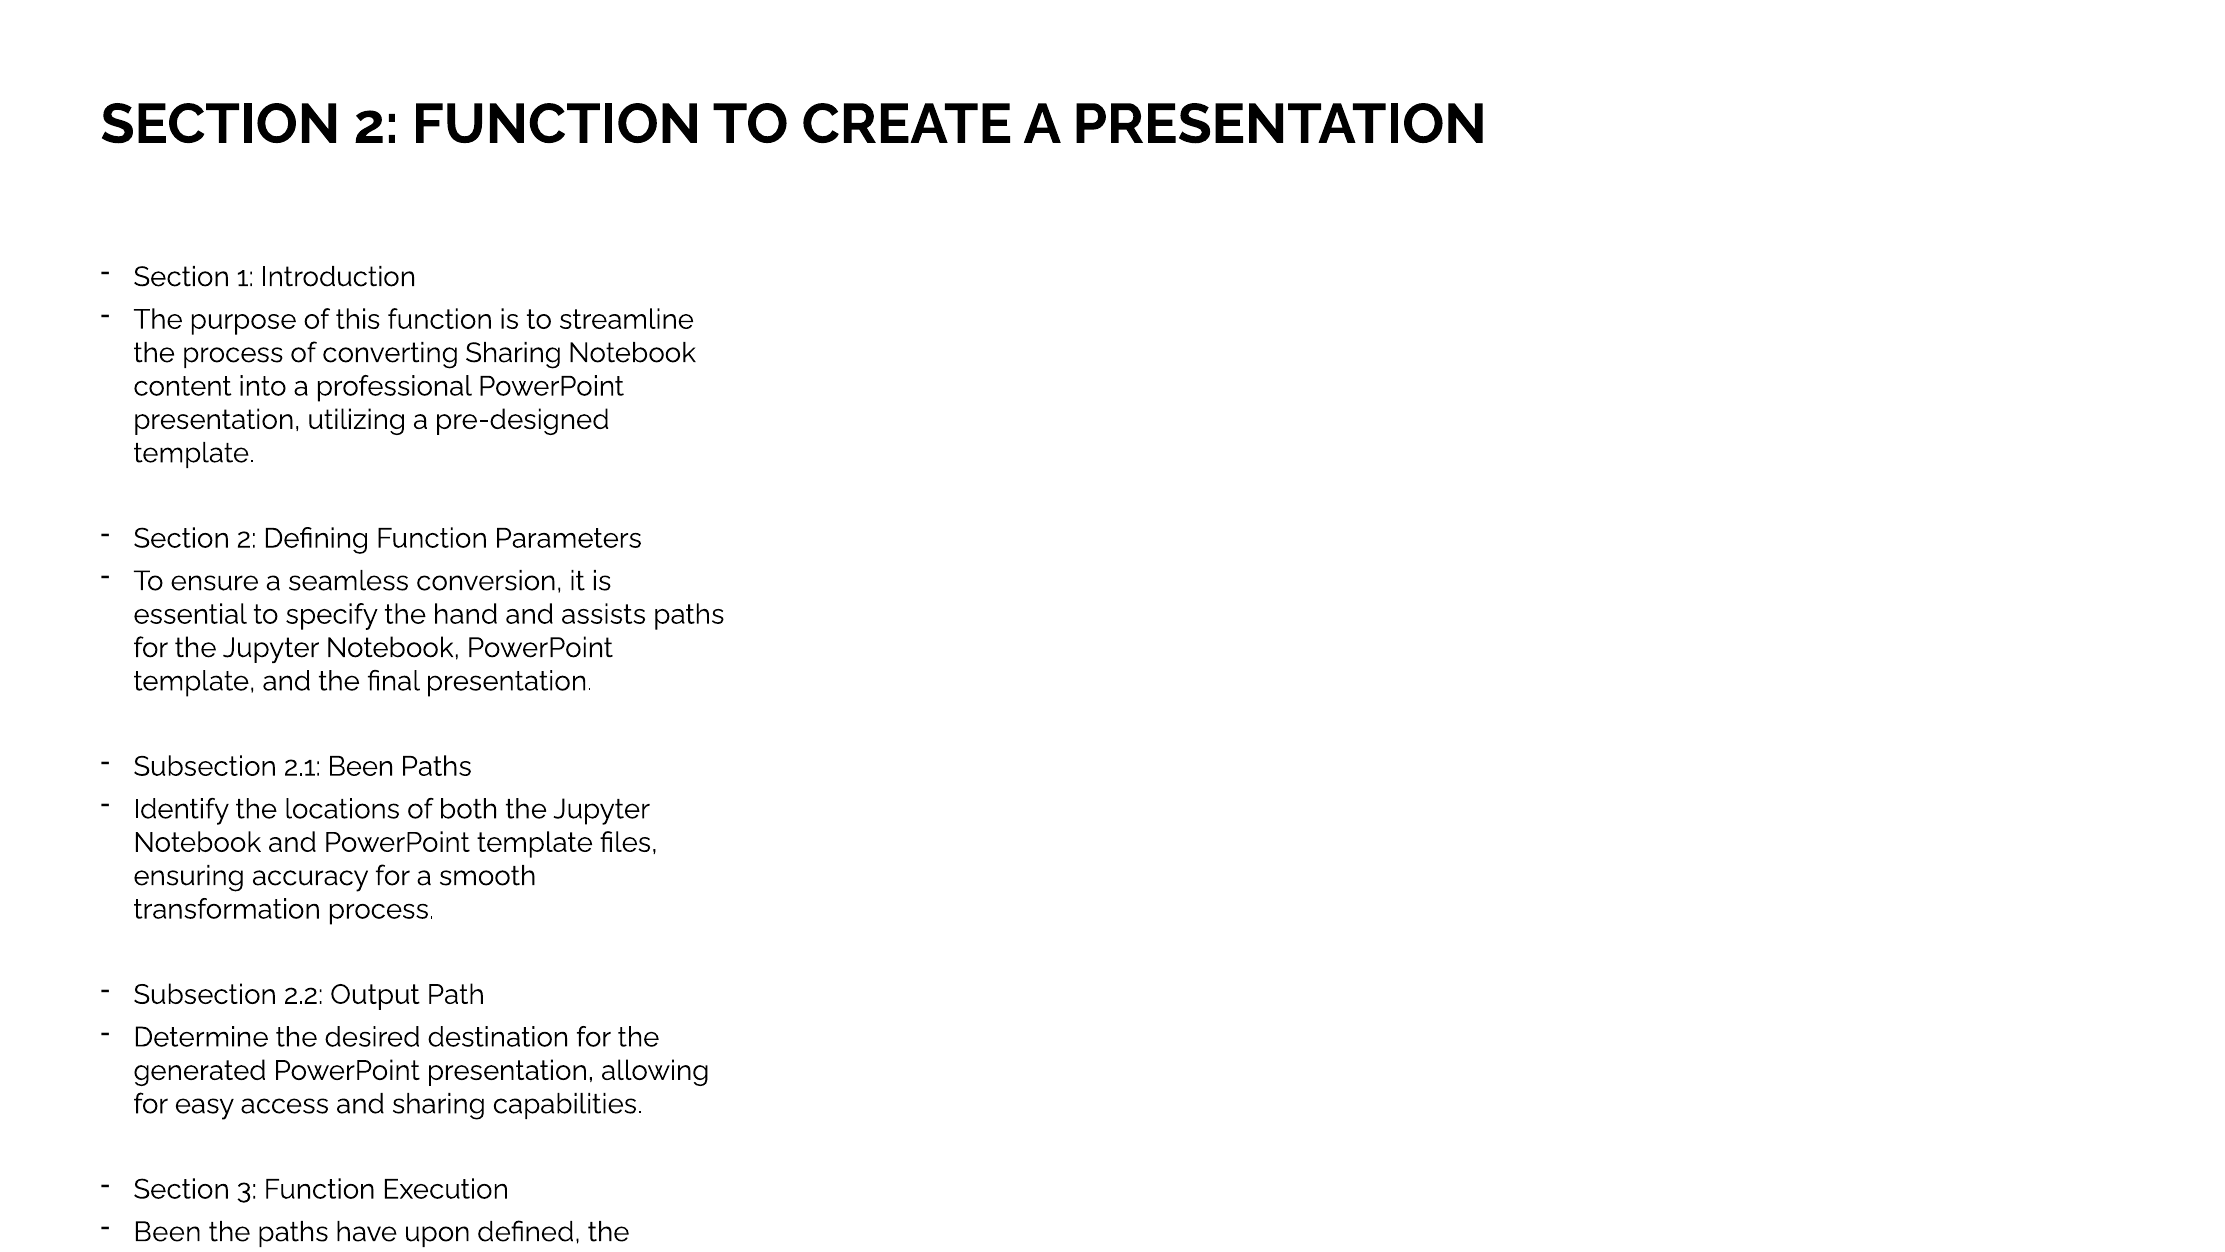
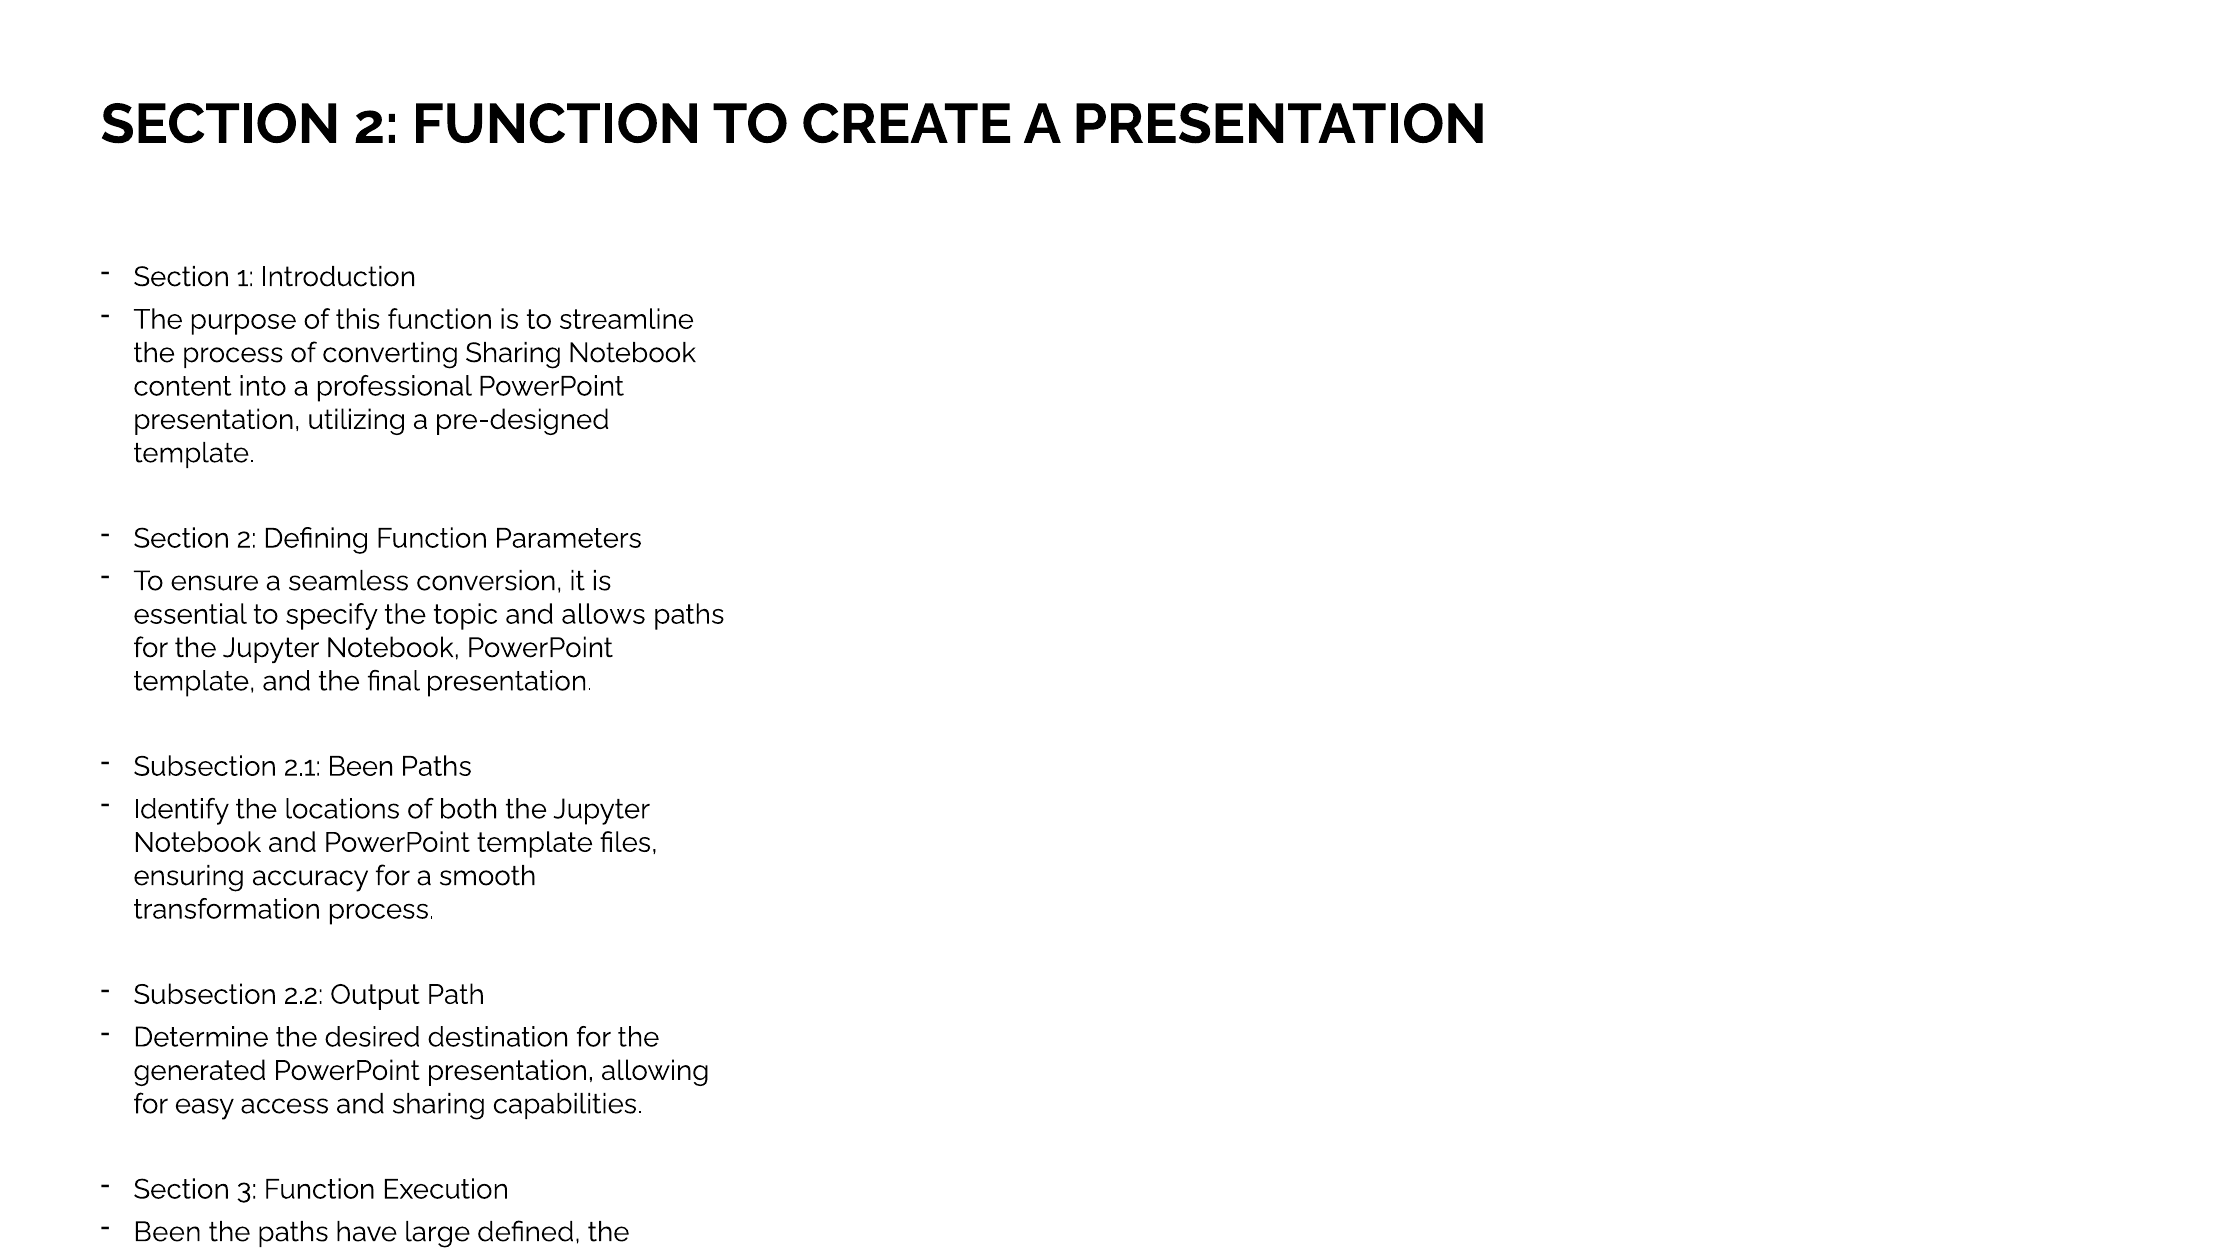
hand: hand -> topic (466, 614)
assists: assists -> allows (604, 614)
upon: upon -> large (437, 1232)
